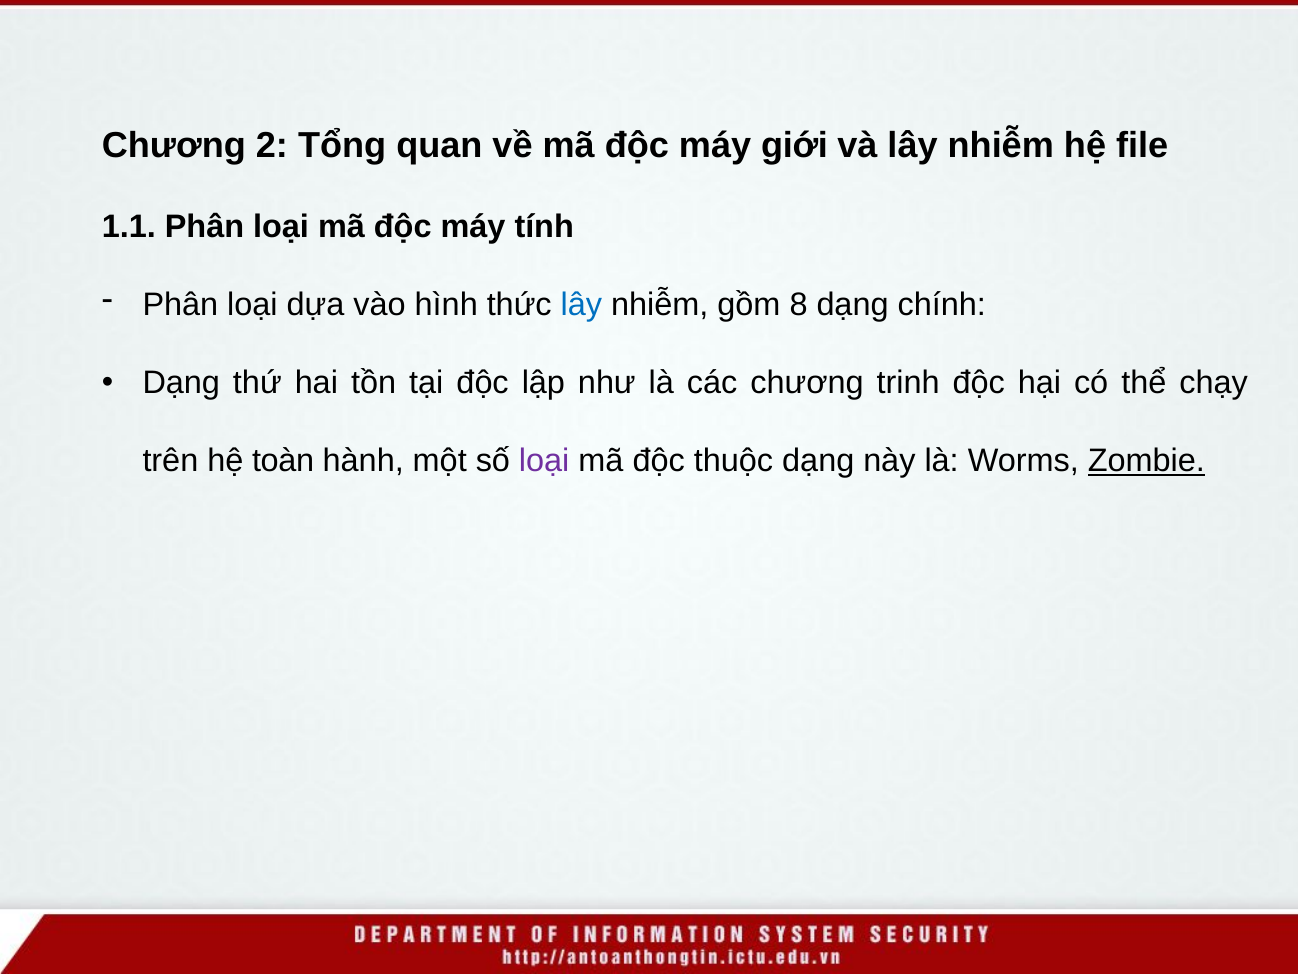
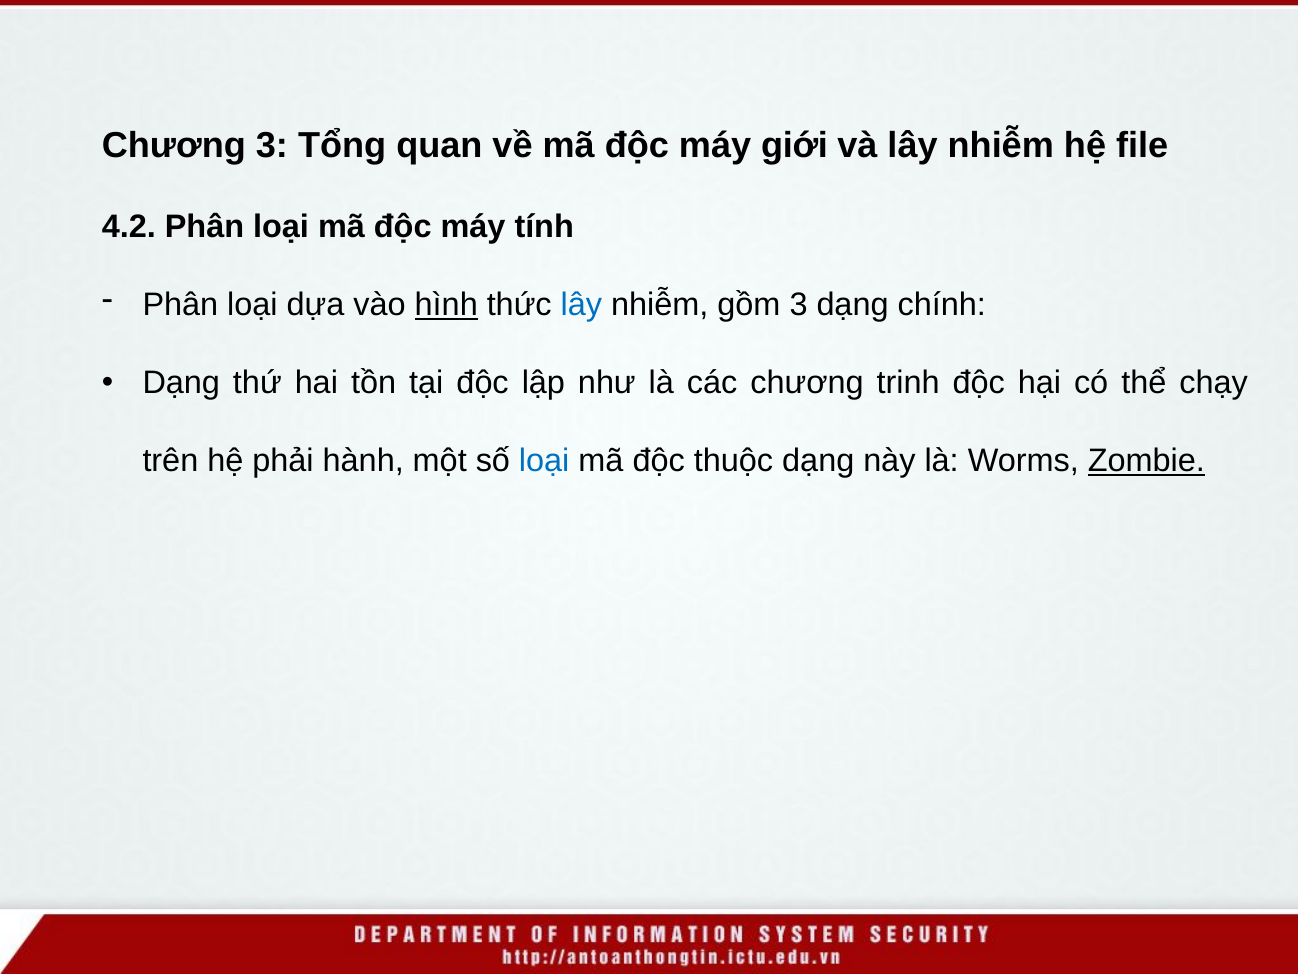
Chương 2: 2 -> 3 (272, 145)
1.1: 1.1 -> 4.2 (129, 227)
hình underline: none -> present (446, 305)
gồm 8: 8 -> 3 (799, 305)
toàn: toàn -> phải (283, 461)
loại colour: purple -> blue (544, 461)
